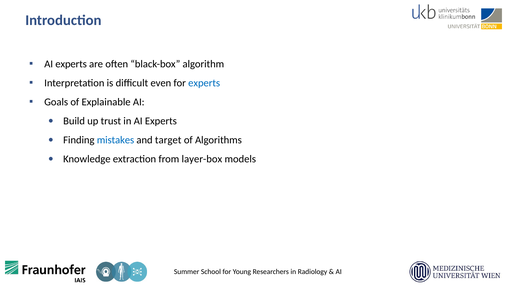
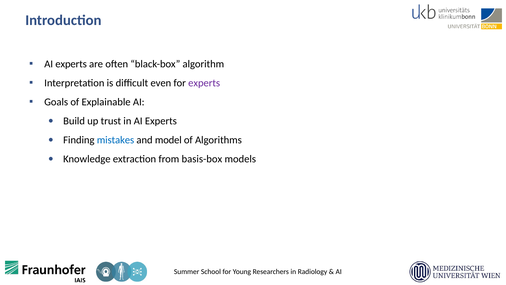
experts colour: blue -> purple (204, 83)
target: target -> model (168, 140)
layer-box: layer-box -> basis-box (202, 159)
